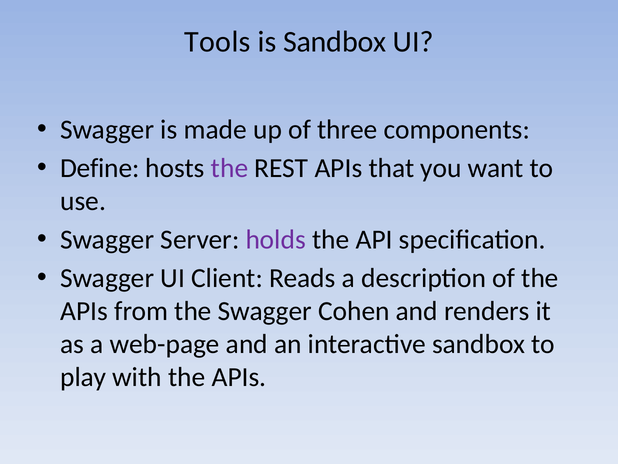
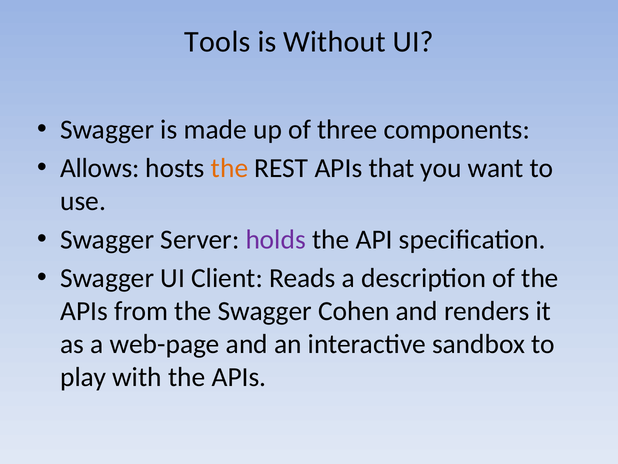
is Sandbox: Sandbox -> Without (334, 42)
Define: Define -> Allows (100, 168)
the colour: purple -> orange (230, 168)
